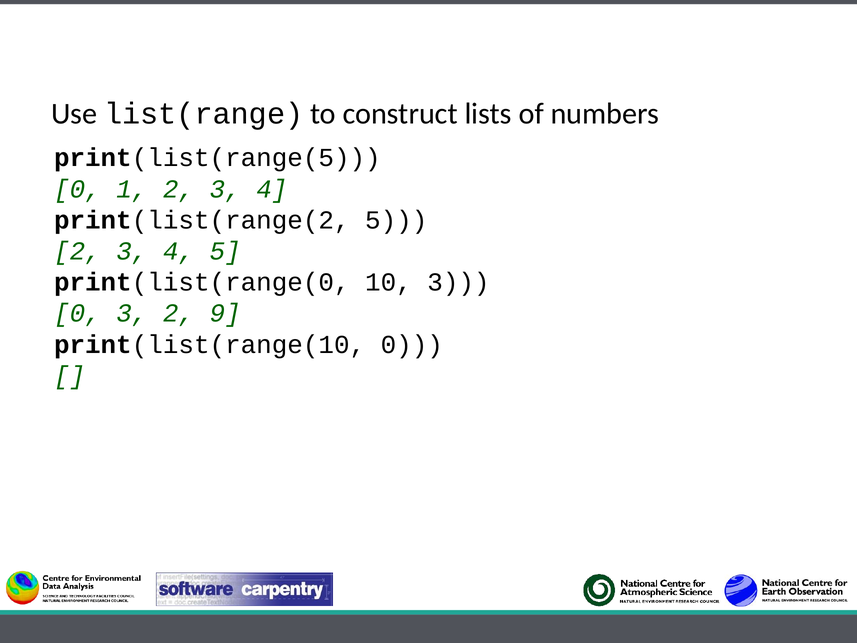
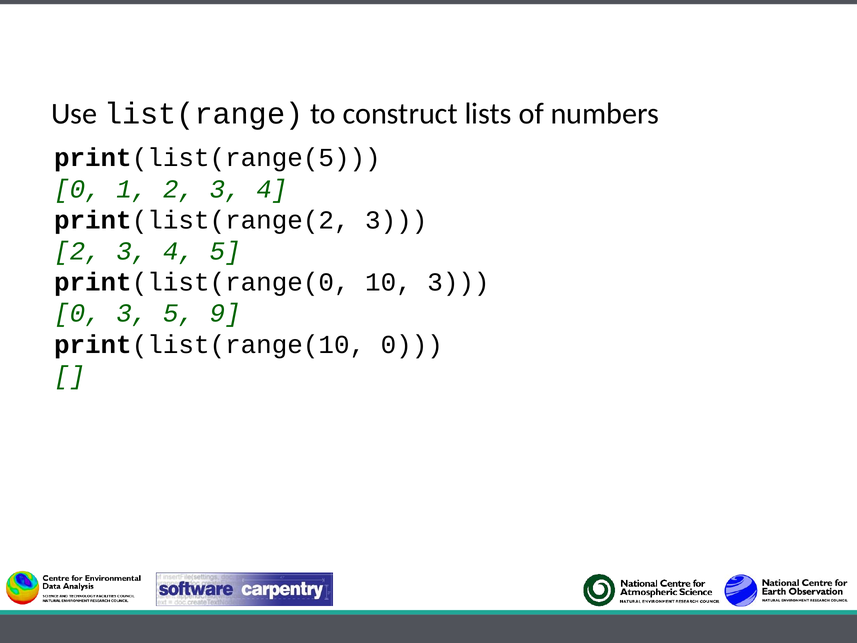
print(list(range(2 5: 5 -> 3 (396, 220)
3 2: 2 -> 5 (179, 313)
